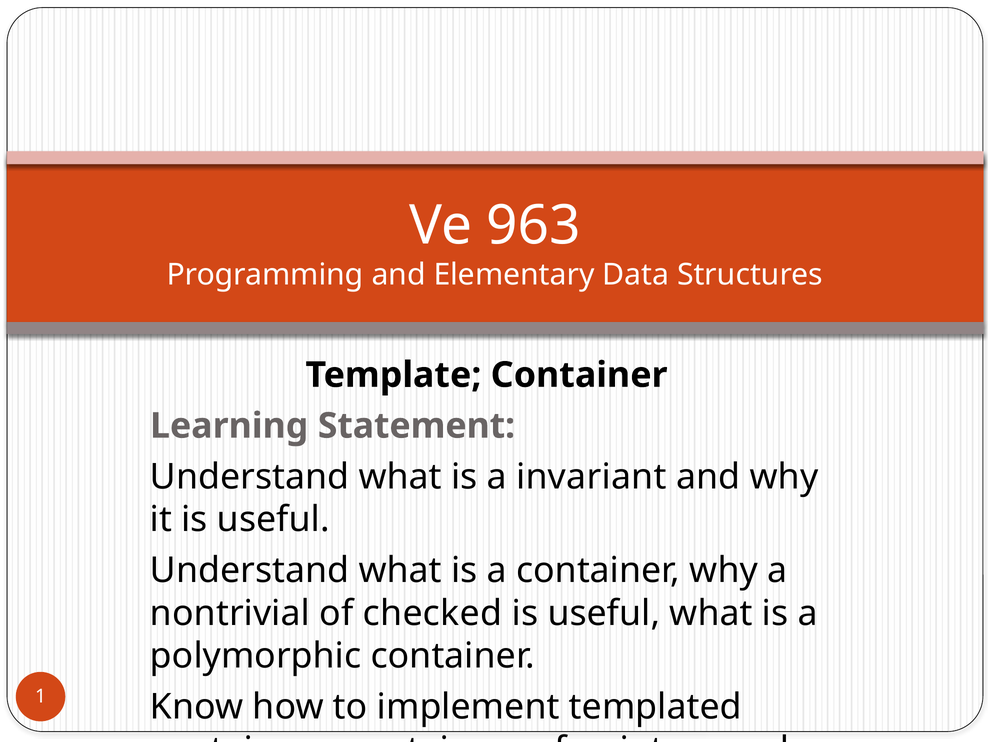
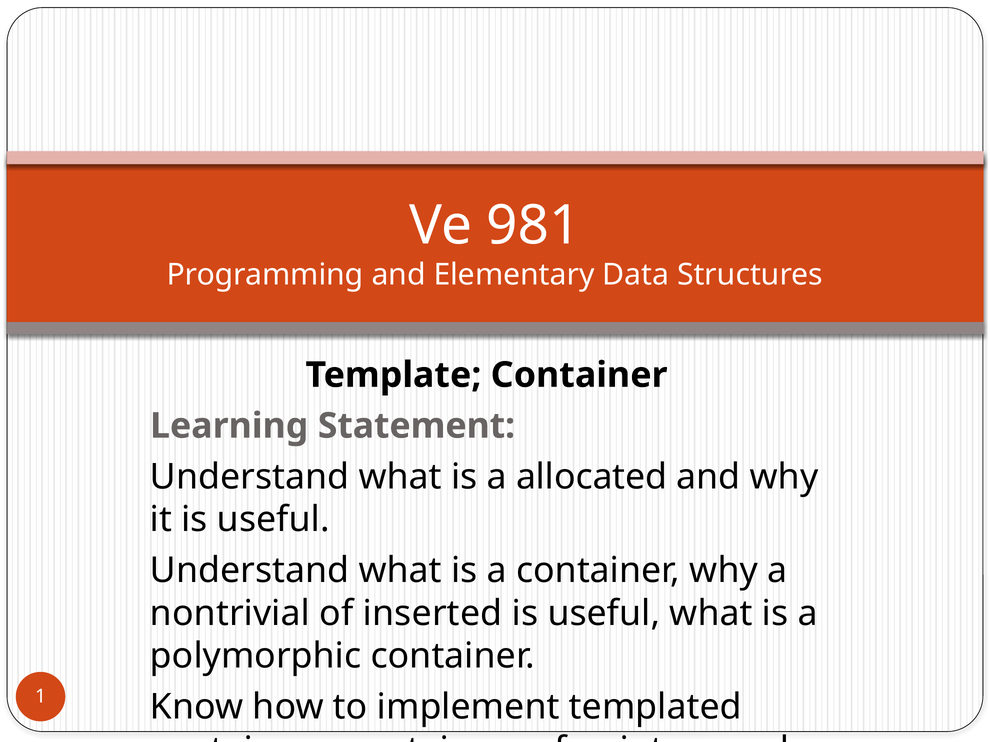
963: 963 -> 981 (534, 226)
invariant: invariant -> allocated (592, 477)
checked: checked -> inserted (433, 614)
